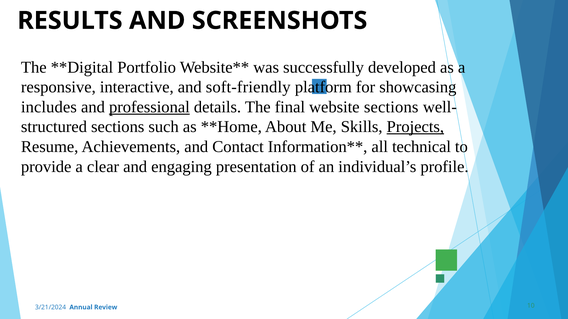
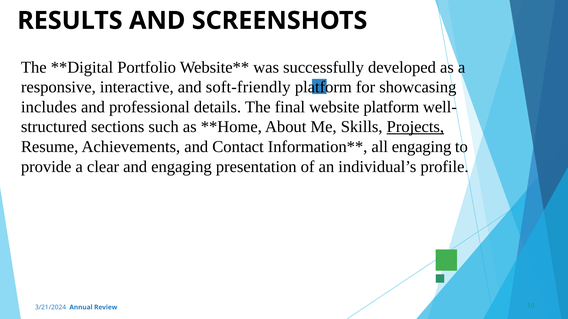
professional underline: present -> none (149, 107)
website sections: sections -> platform (391, 107)
all technical: technical -> engaging (422, 147)
